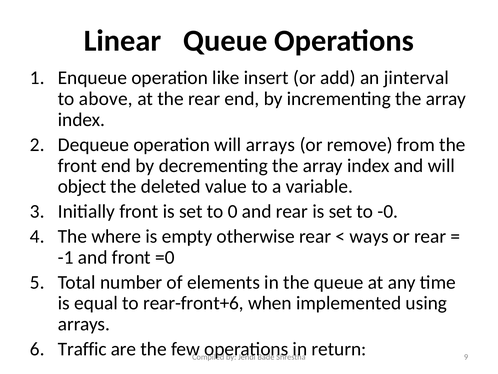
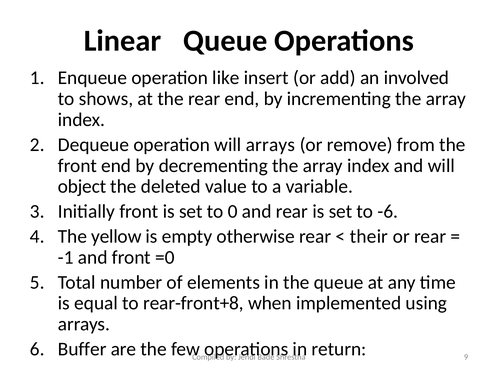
jinterval: jinterval -> involved (416, 78)
above: above -> shows (106, 99)
-0: -0 -> -6 (388, 211)
where: where -> yellow (116, 236)
ways: ways -> their (369, 236)
rear-front+6: rear-front+6 -> rear-front+8 (193, 303)
Traffic: Traffic -> Buffer (82, 349)
